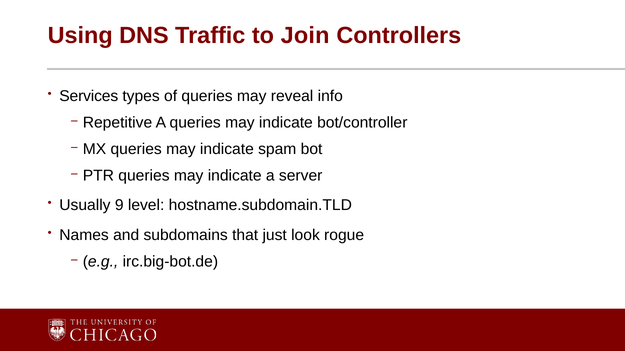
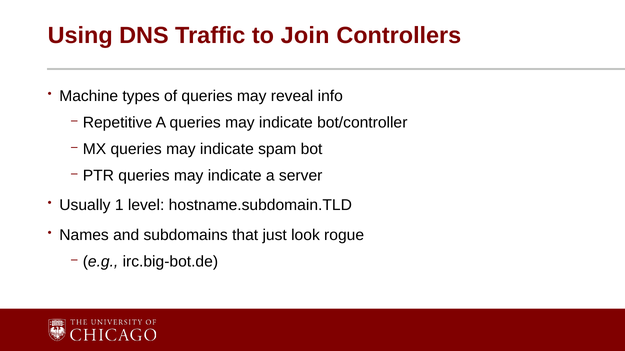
Services: Services -> Machine (89, 96)
9: 9 -> 1 (119, 206)
